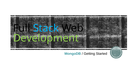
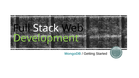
Stack colour: light blue -> white (46, 28)
